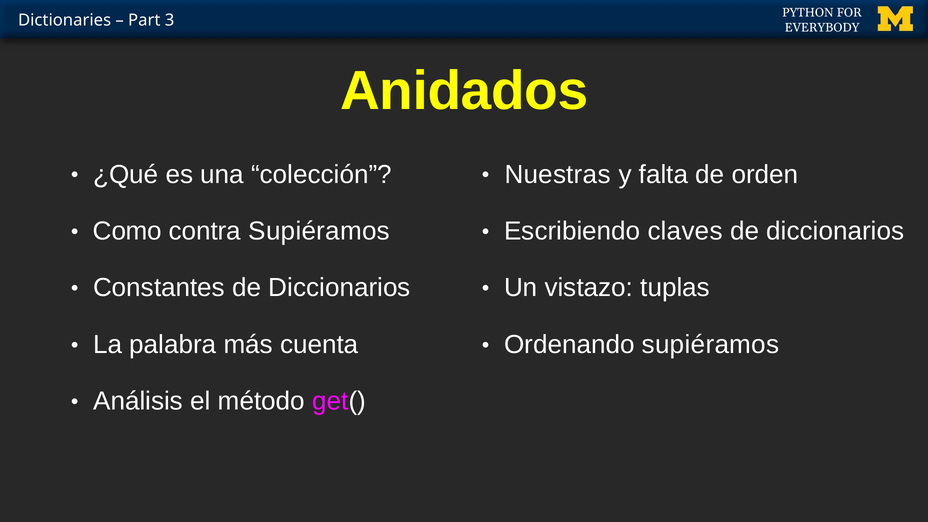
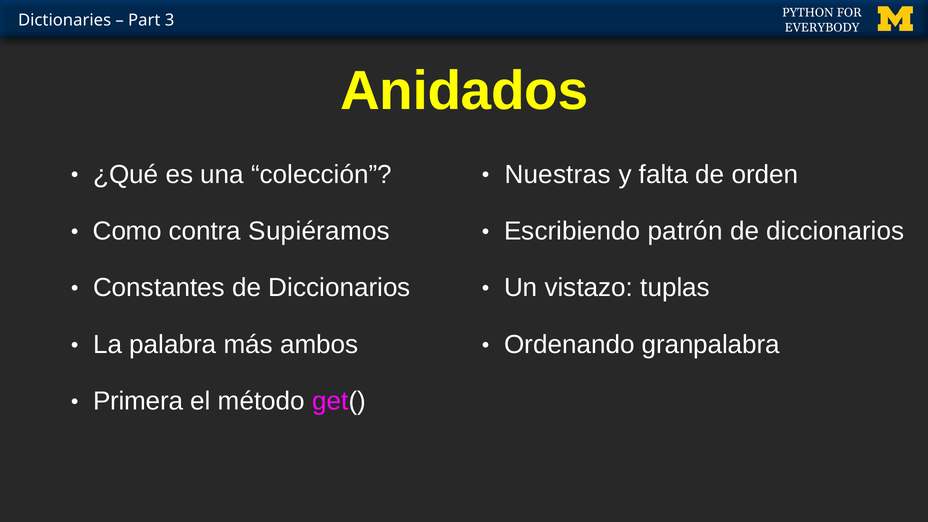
claves: claves -> patrón (685, 231)
cuenta: cuenta -> ambos (319, 345)
Ordenando supiéramos: supiéramos -> granpalabra (711, 345)
Análisis: Análisis -> Primera (138, 401)
